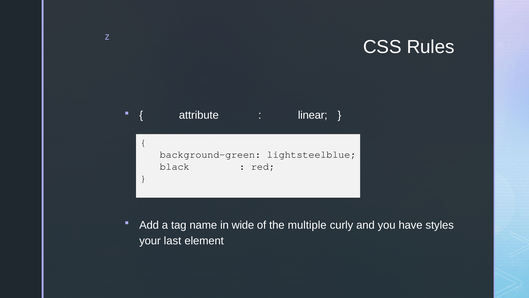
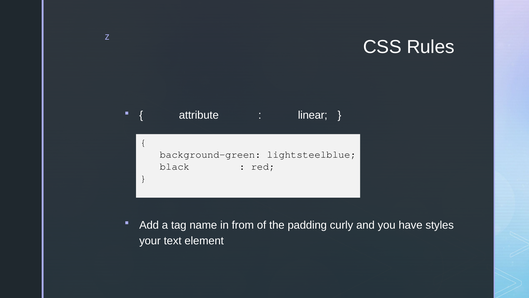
wide: wide -> from (243, 225)
multiple: multiple -> padding (307, 225)
last: last -> text (173, 241)
